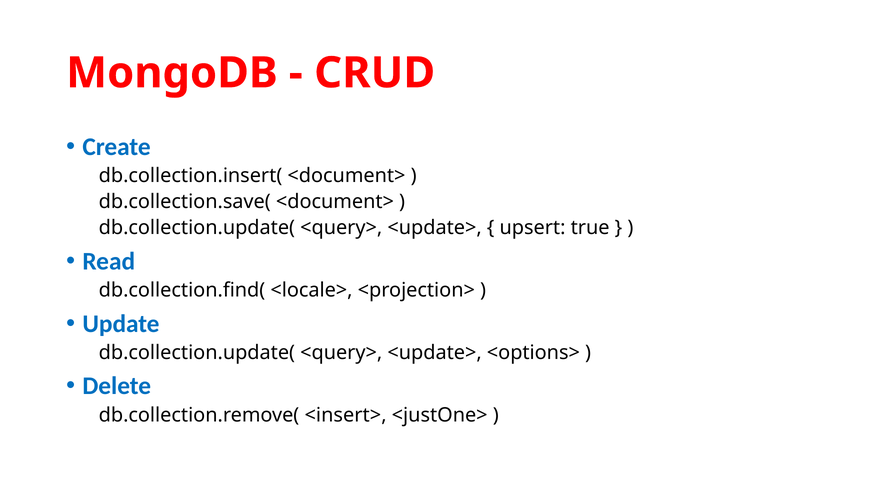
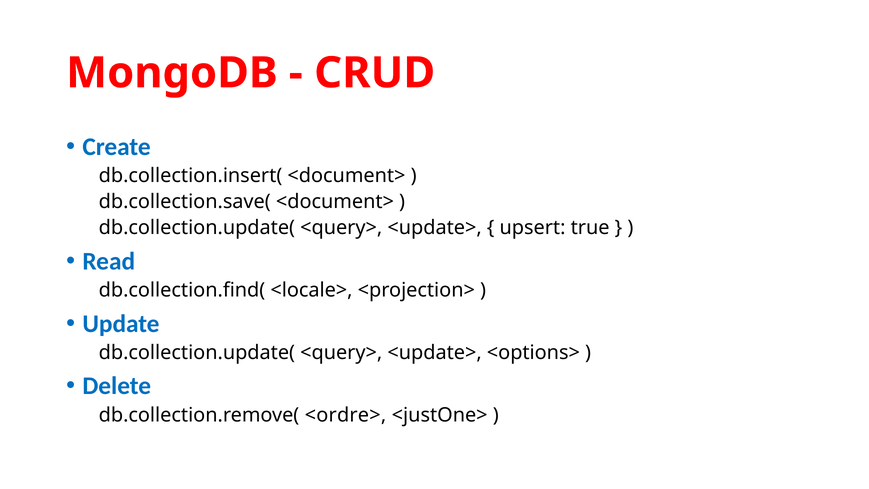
<insert>: <insert> -> <ordre> (345, 415)
